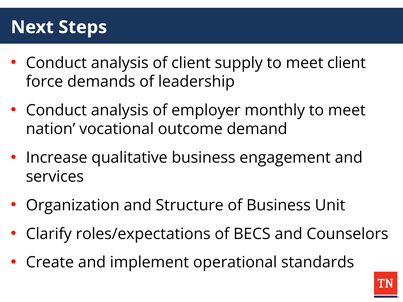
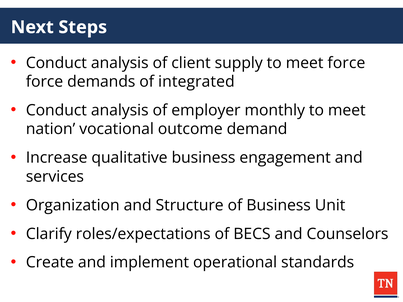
meet client: client -> force (346, 63)
leadership: leadership -> integrated (196, 82)
